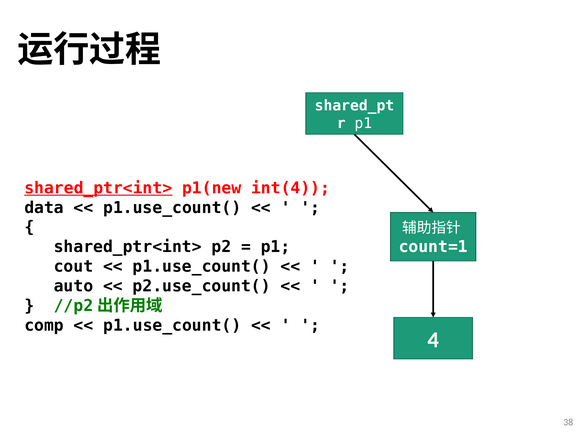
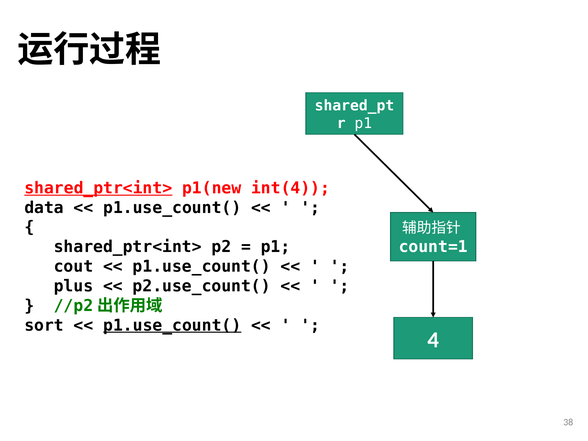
auto: auto -> plus (74, 286)
comp: comp -> sort (44, 325)
p1.use_count( underline: none -> present (172, 325)
